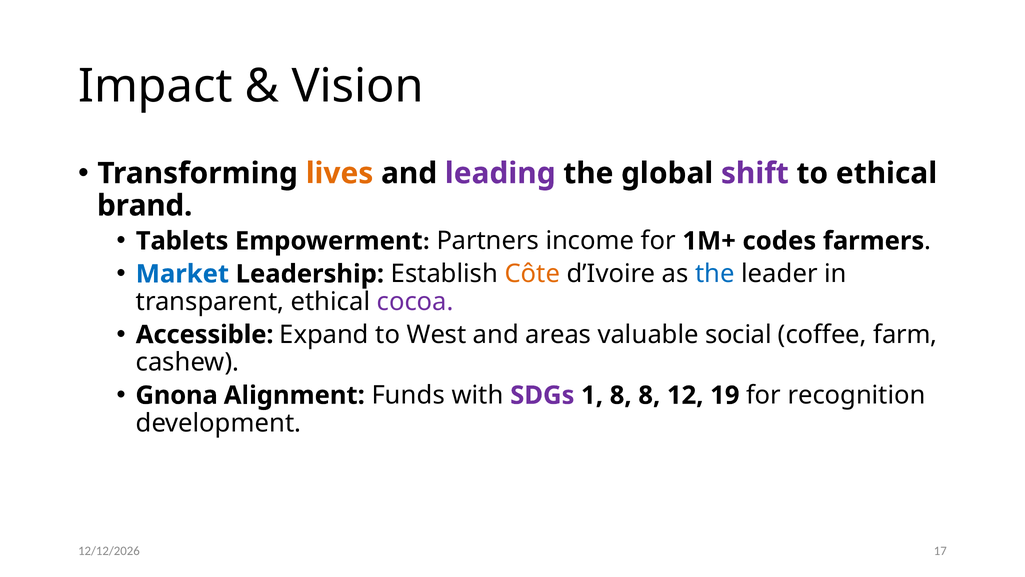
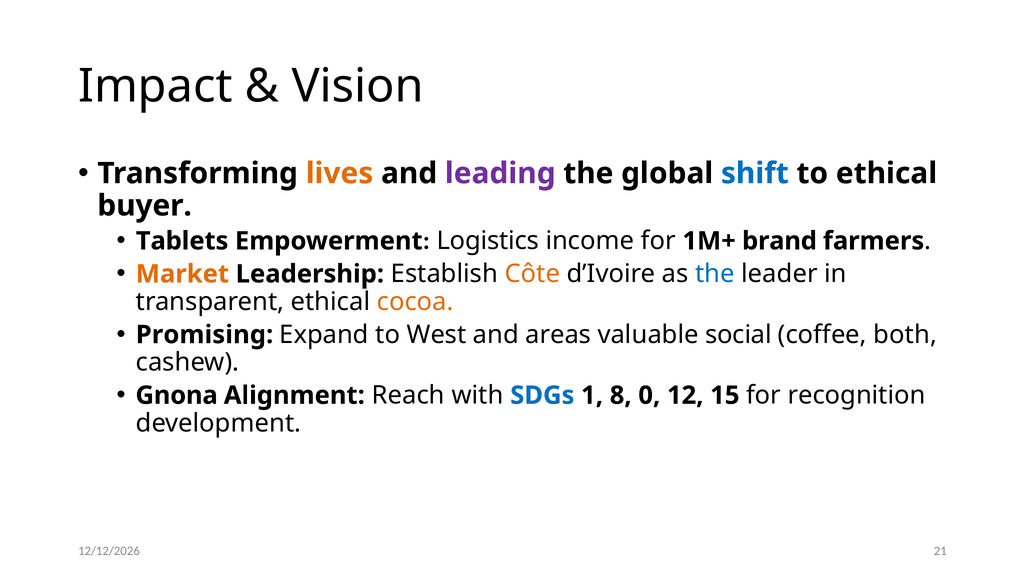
shift colour: purple -> blue (755, 173)
brand: brand -> buyer (145, 205)
Partners: Partners -> Logistics (488, 241)
codes: codes -> brand (779, 241)
Market colour: blue -> orange (182, 274)
cocoa colour: purple -> orange (415, 301)
Accessible: Accessible -> Promising (205, 334)
farm: farm -> both (905, 334)
Funds: Funds -> Reach (408, 395)
SDGs colour: purple -> blue (542, 395)
8 8: 8 -> 0 (649, 395)
19: 19 -> 15 (725, 395)
17: 17 -> 21 (940, 550)
